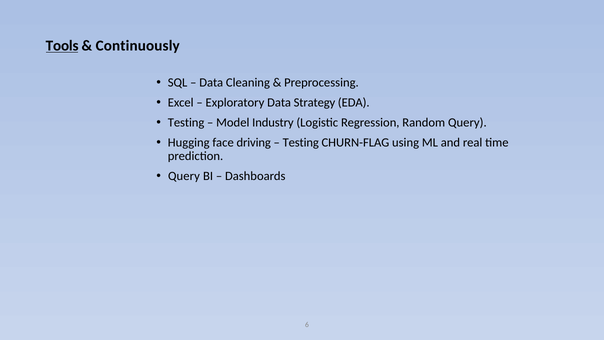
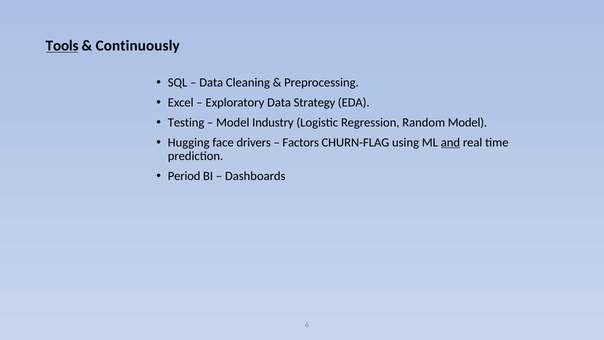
Random Query: Query -> Model (467, 122)
driving: driving -> drivers (254, 142)
Testing: Testing -> Factors (301, 142)
and underline: none -> present (450, 142)
Query: Query -> Period (184, 176)
